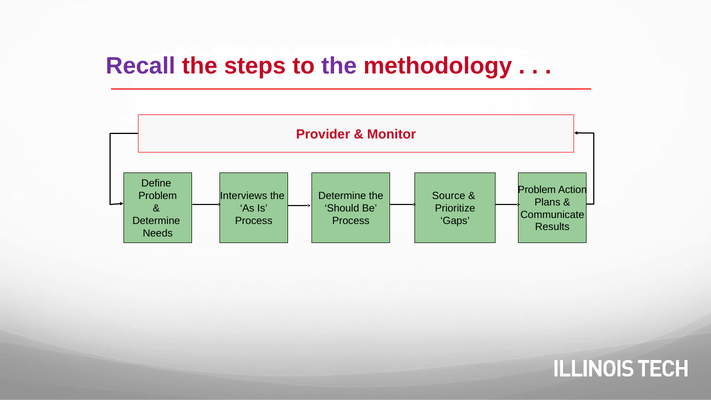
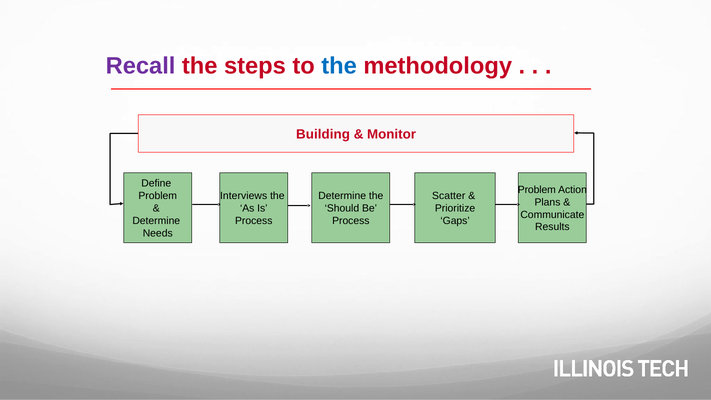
the colour: purple -> blue (339, 66)
Provider: Provider -> Building (323, 134)
Source: Source -> Scatter (449, 196)
